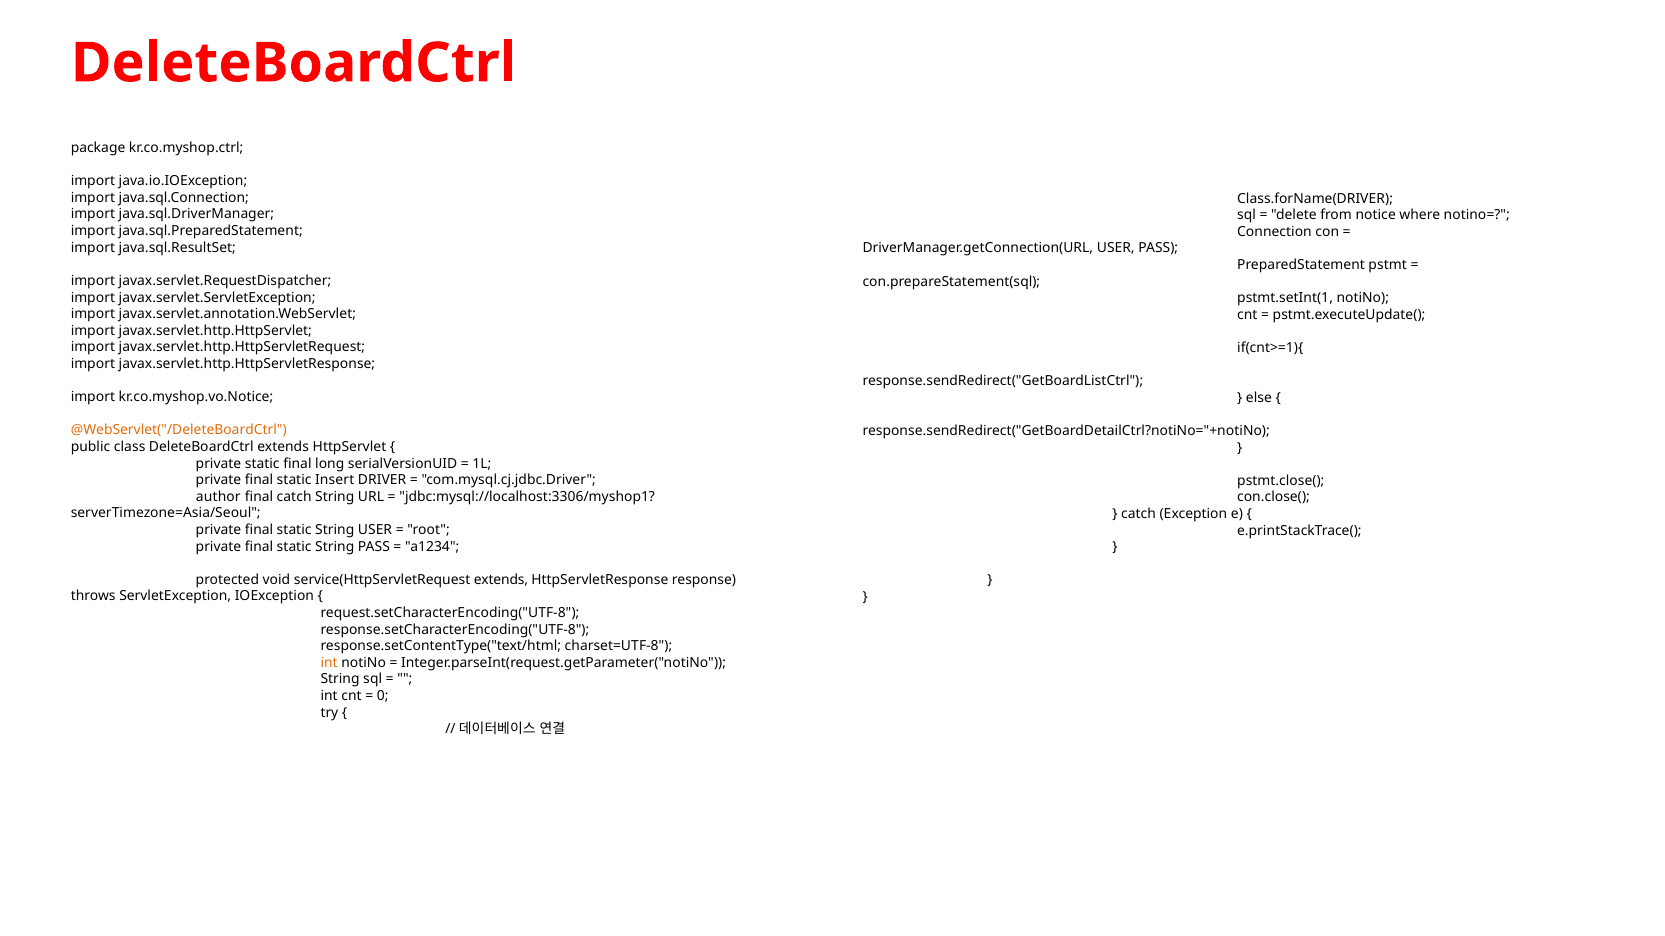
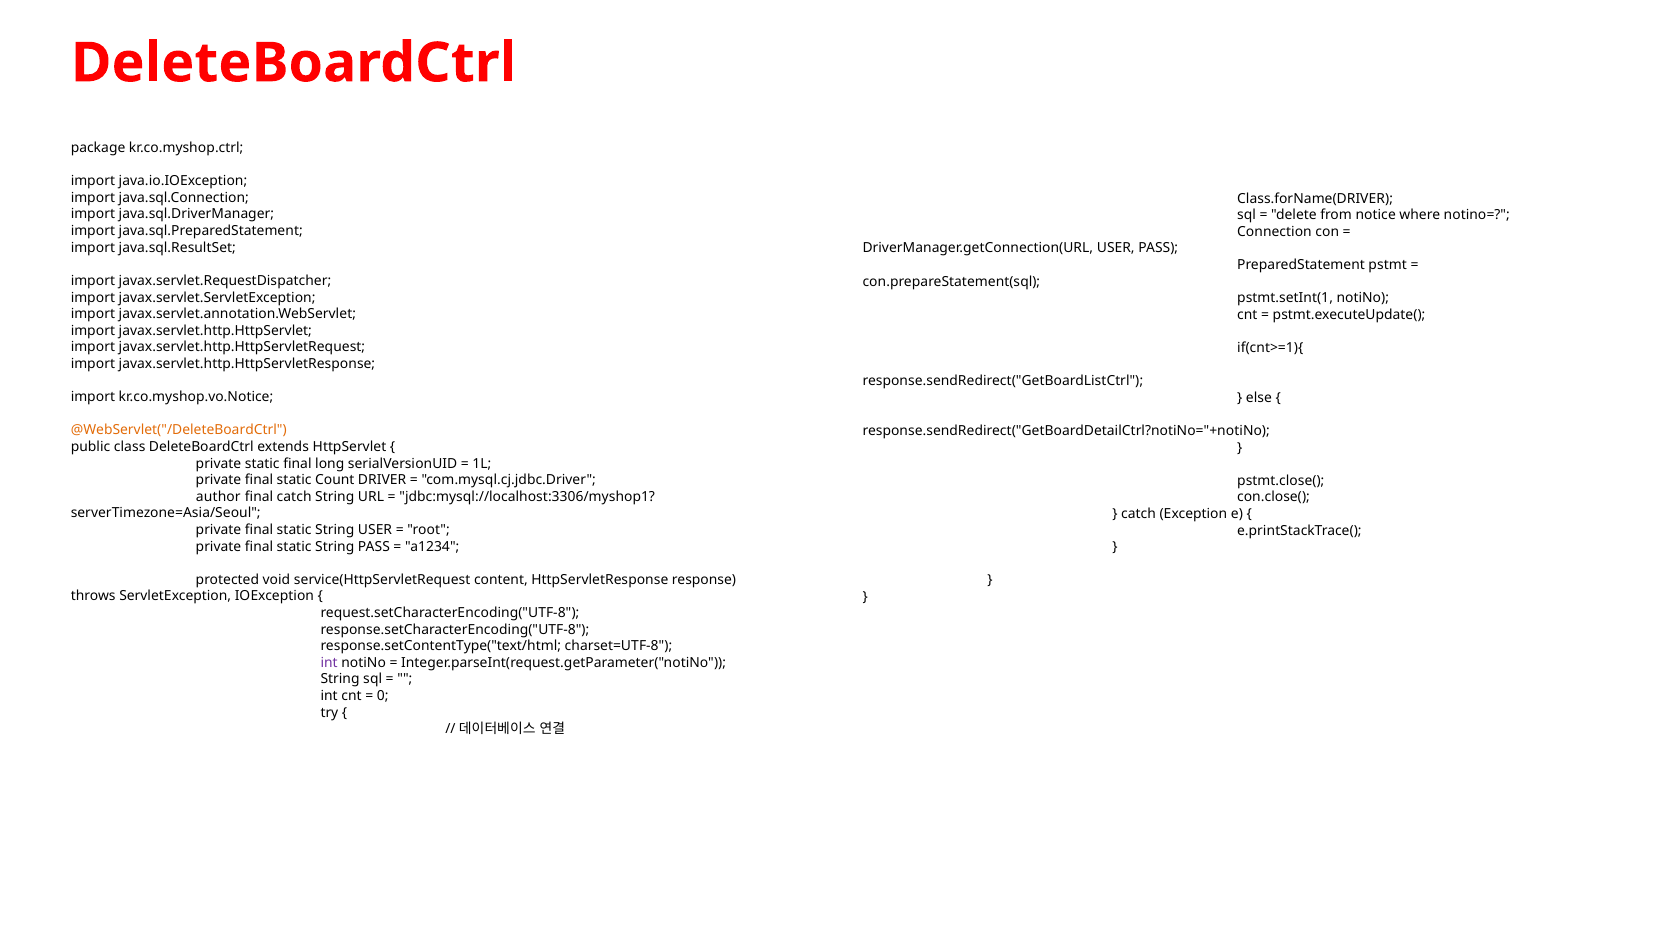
Insert: Insert -> Count (335, 480)
service(HttpServletRequest extends: extends -> content (501, 580)
int colour: orange -> purple (329, 663)
